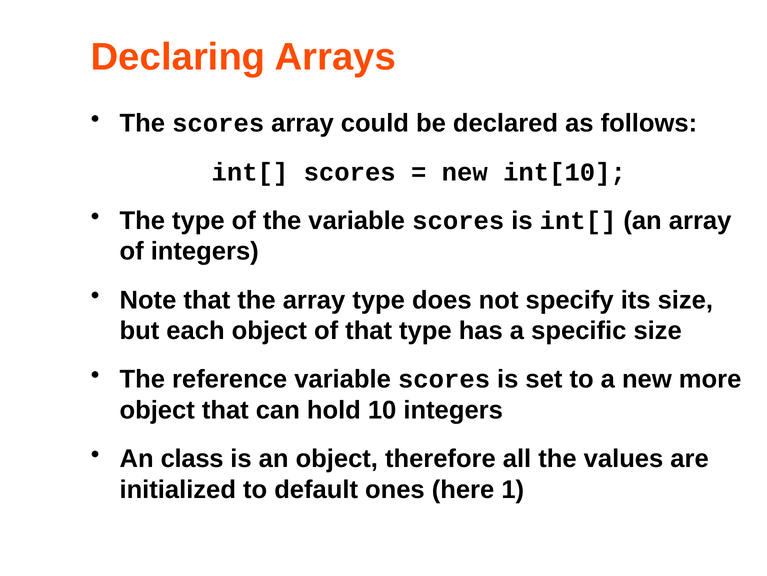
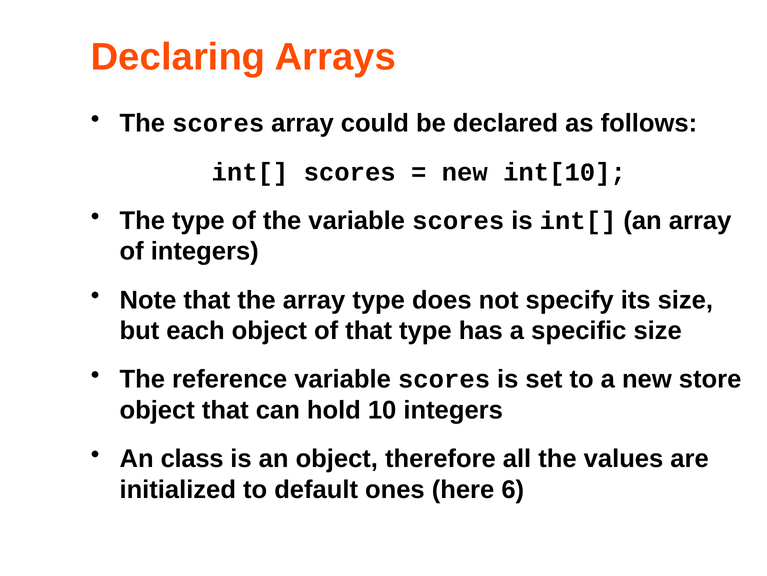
more: more -> store (710, 379)
1: 1 -> 6 (513, 489)
